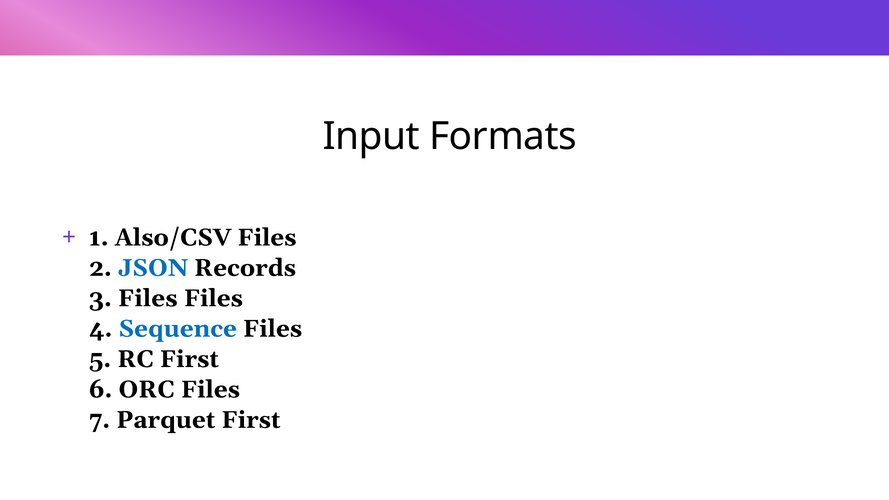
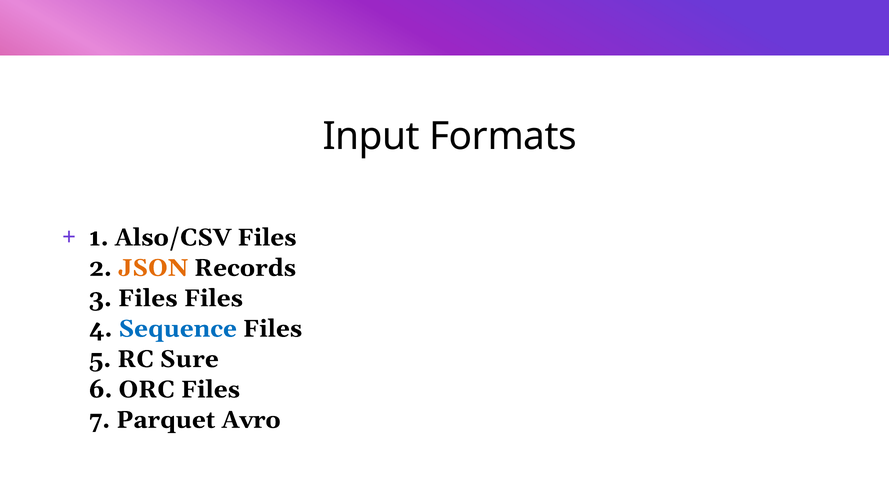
JSON colour: blue -> orange (153, 268)
RC First: First -> Sure (189, 359)
Parquet First: First -> Avro (251, 420)
